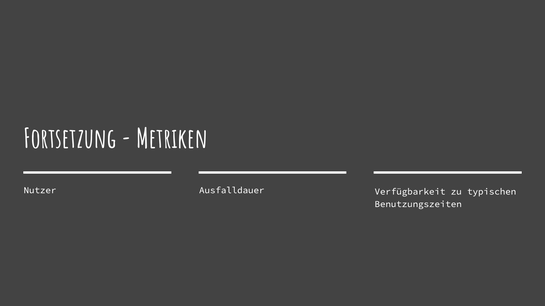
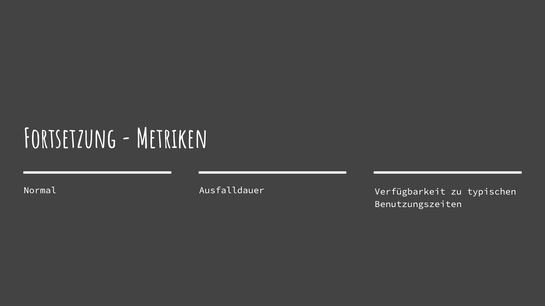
Nutzer: Nutzer -> Normal (40, 191)
